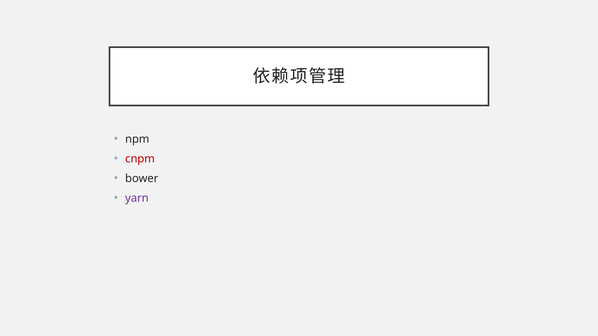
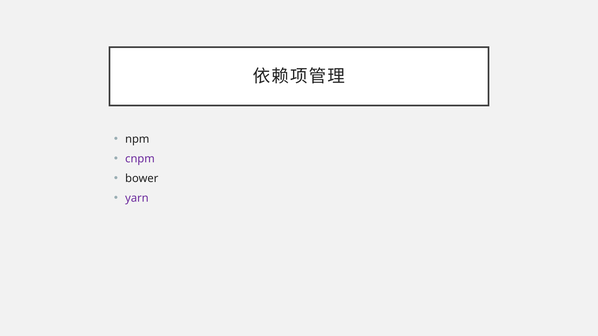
cnpm colour: red -> purple (140, 159)
